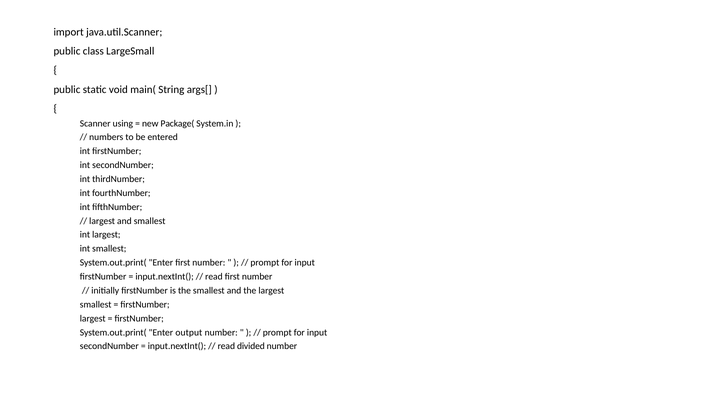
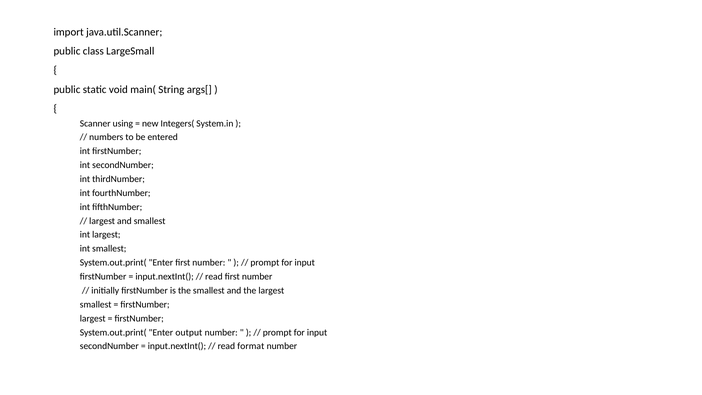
Package(: Package( -> Integers( (177, 123)
divided: divided -> format (251, 346)
